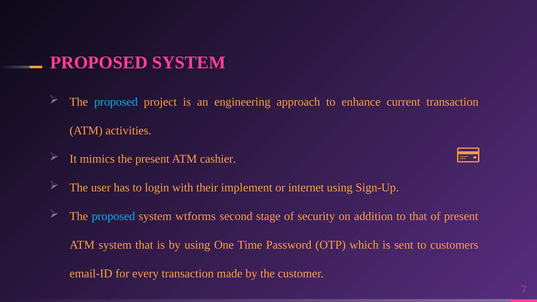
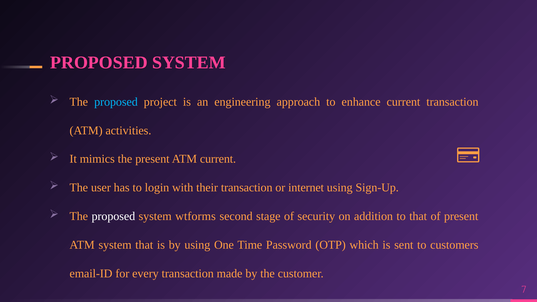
ATM cashier: cashier -> current (218, 159)
their implement: implement -> transaction (247, 188)
proposed colour: light blue -> white (113, 216)
